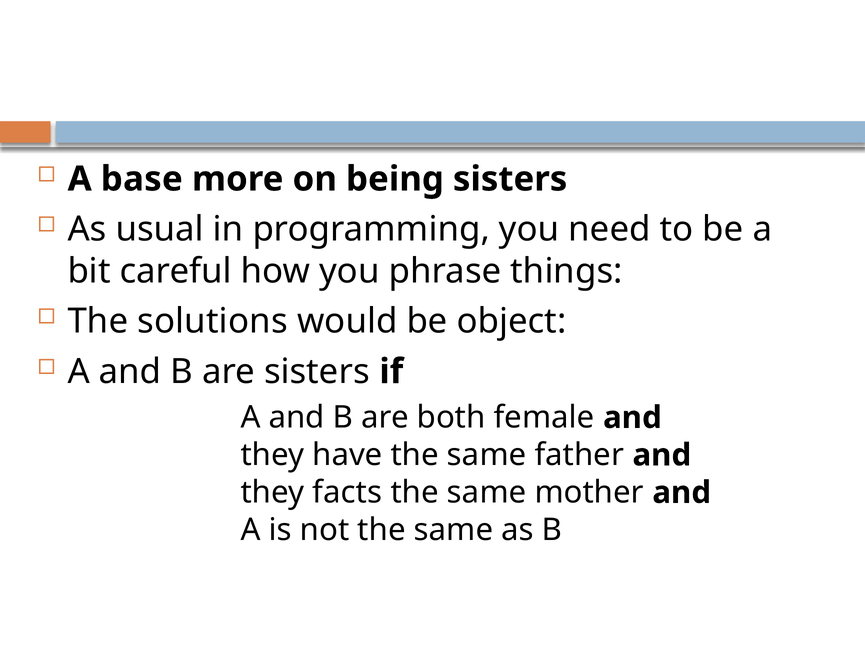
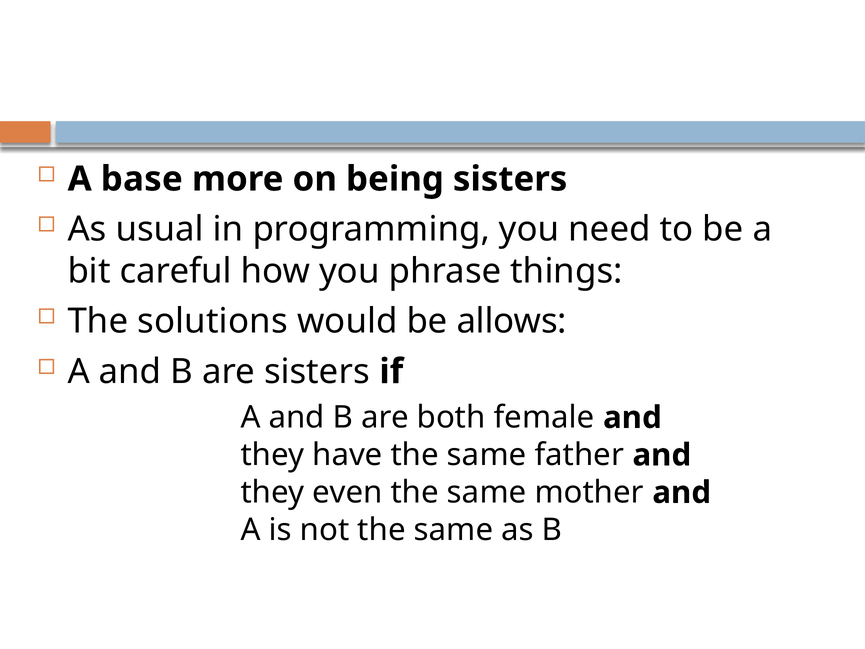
object: object -> allows (512, 321)
facts: facts -> even (347, 492)
